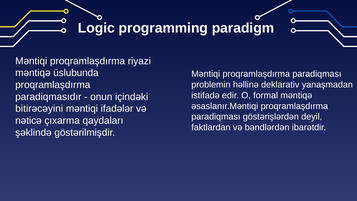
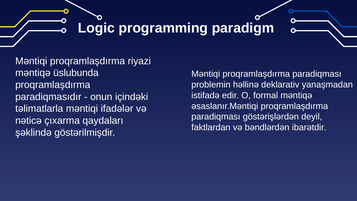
bitirəcəyini: bitirəcəyini -> təlimatlarla (39, 109)
